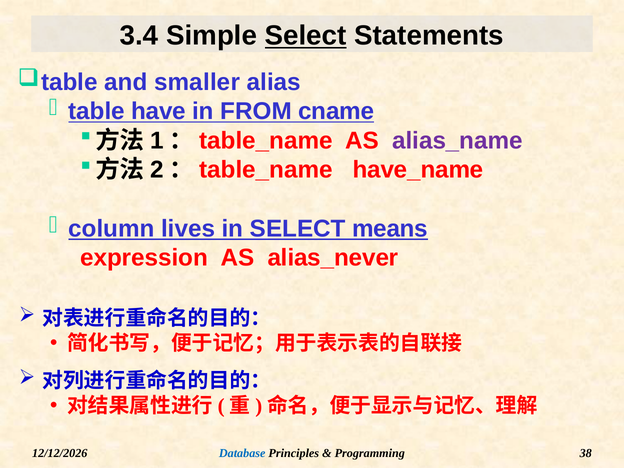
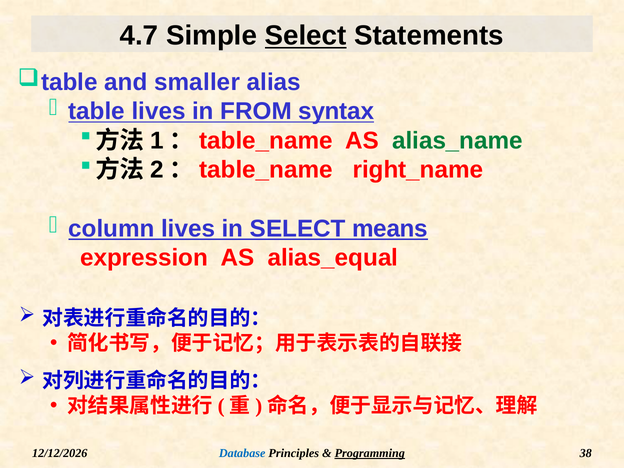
3.4: 3.4 -> 4.7 (139, 36)
table have: have -> lives (159, 111)
cname: cname -> syntax (336, 111)
alias_name colour: purple -> green (457, 141)
have_name: have_name -> right_name (418, 170)
alias_never: alias_never -> alias_equal (333, 258)
Programming underline: none -> present (370, 453)
